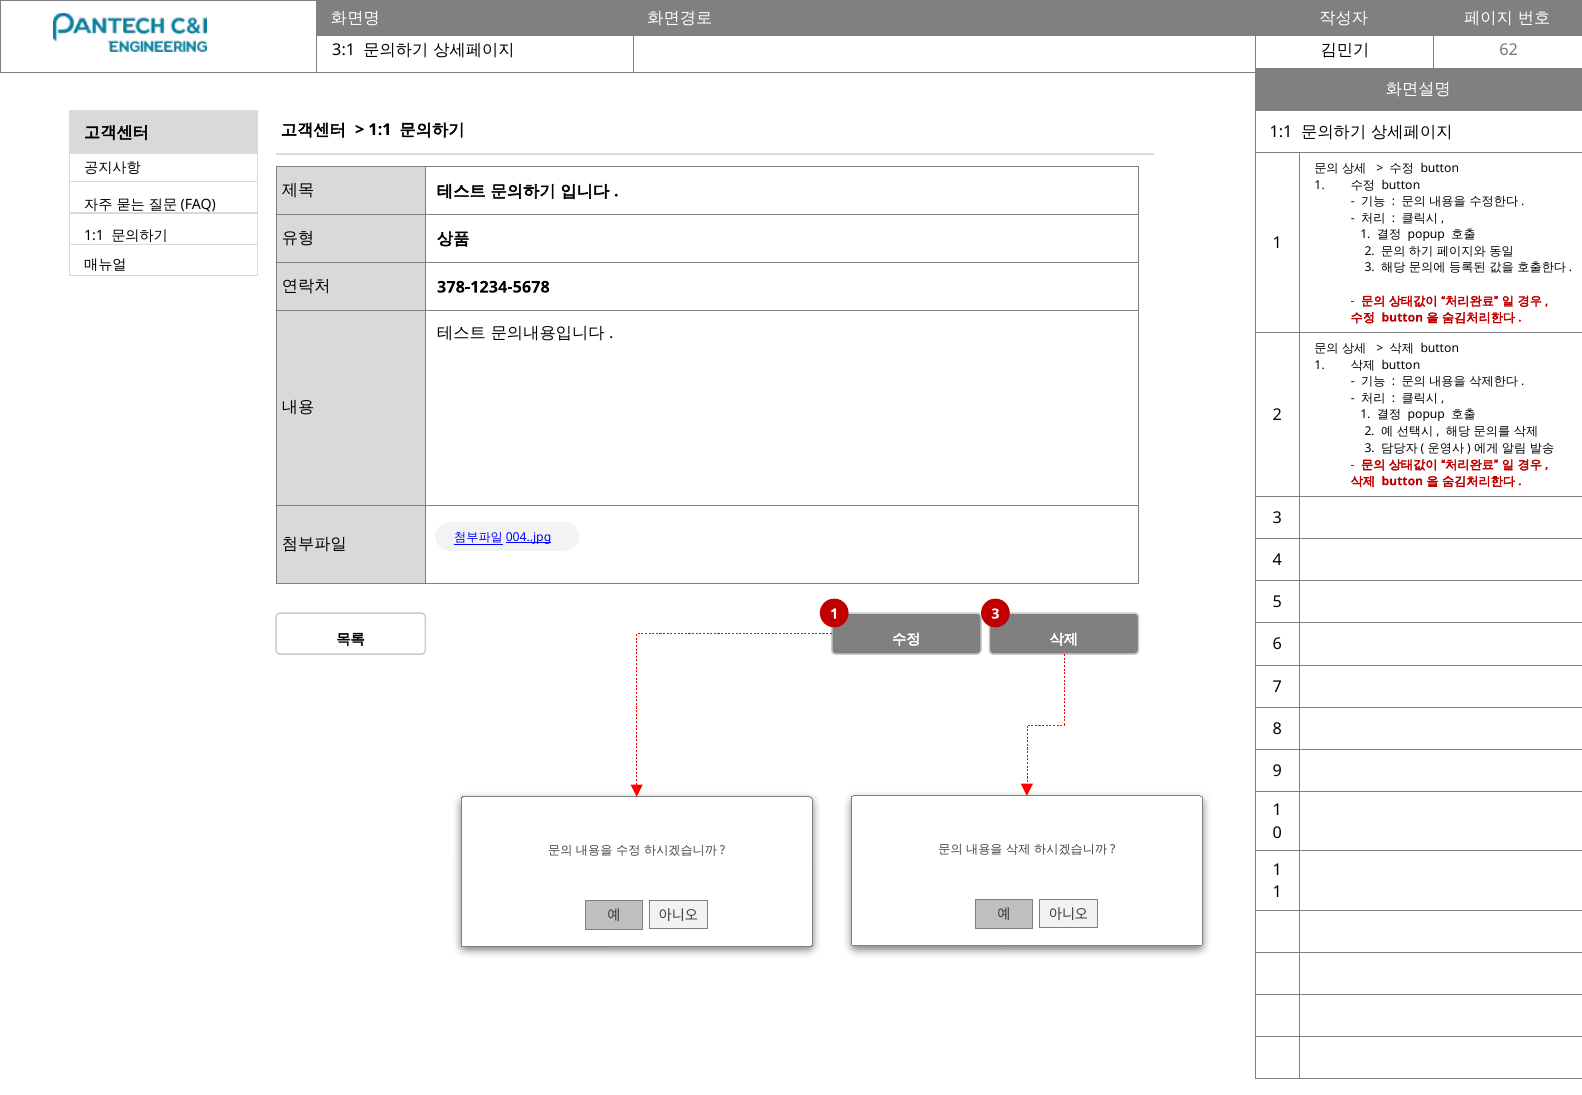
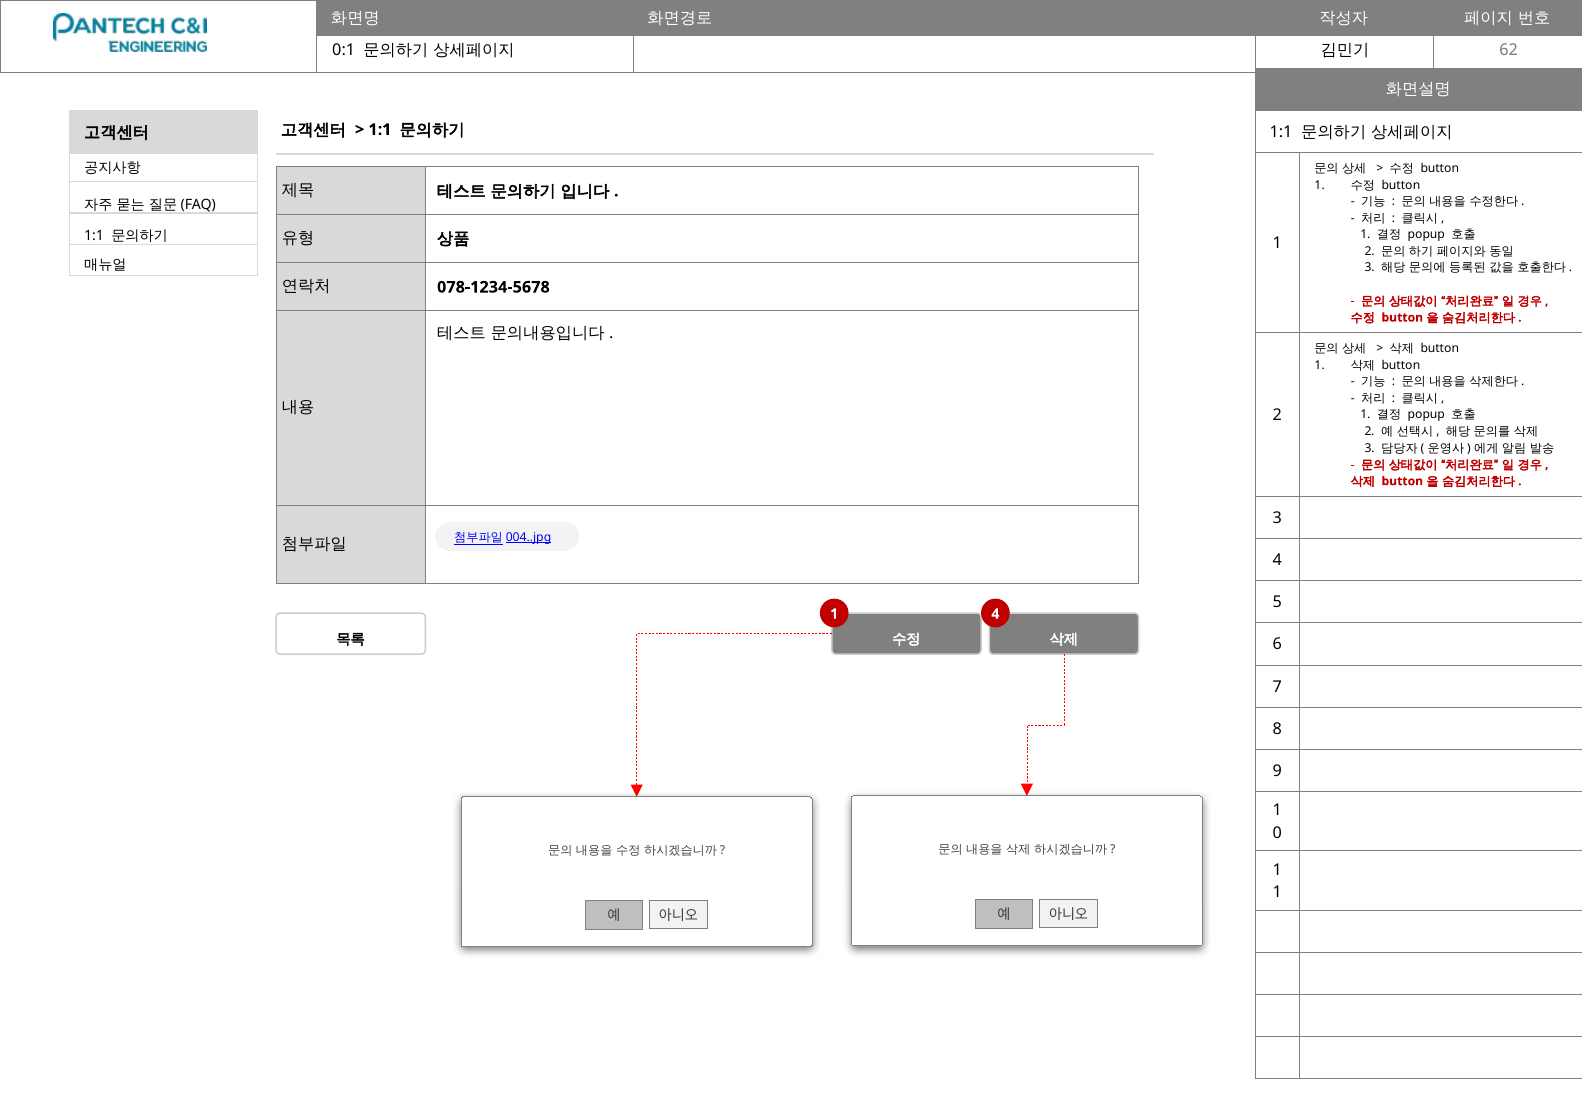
3:1: 3:1 -> 0:1 (344, 50)
378-1234-5678: 378-1234-5678 -> 078-1234-5678 (493, 287)
1 3: 3 -> 4 (995, 614)
